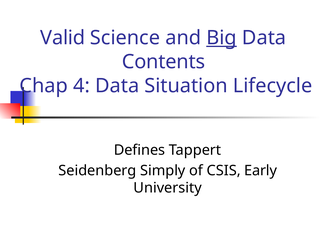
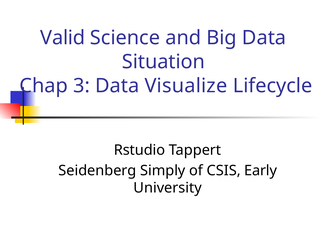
Big underline: present -> none (222, 38)
Contents: Contents -> Situation (163, 62)
4: 4 -> 3 (81, 86)
Situation: Situation -> Visualize (186, 86)
Defines: Defines -> Rstudio (139, 150)
